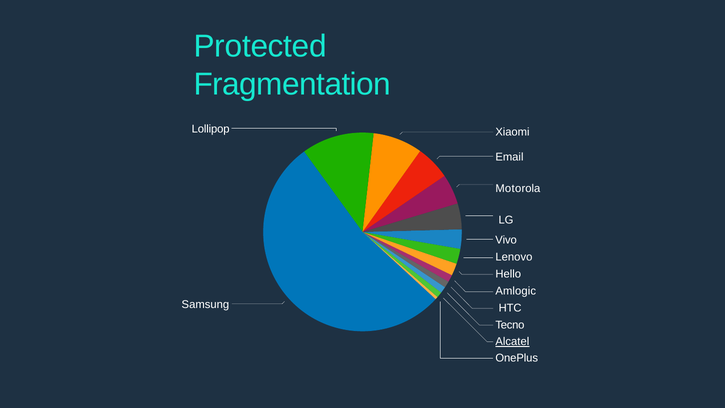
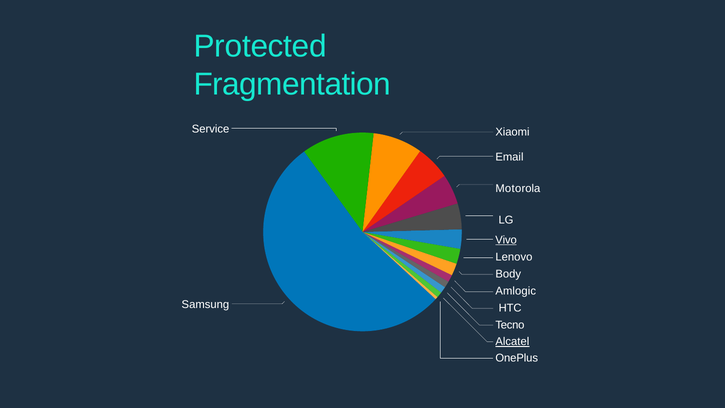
Lollipop: Lollipop -> Service (211, 129)
Vivo underline: none -> present (506, 240)
Hello: Hello -> Body (508, 274)
